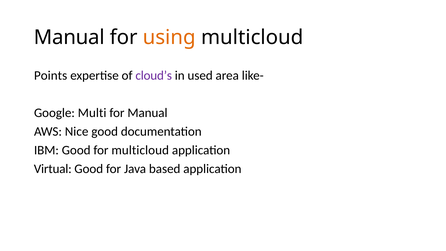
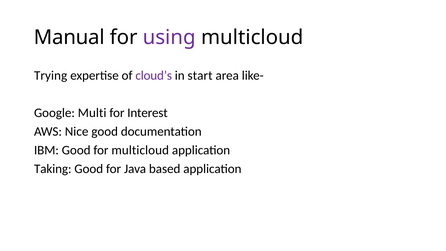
using colour: orange -> purple (169, 37)
Points: Points -> Trying (51, 75)
used: used -> start (200, 75)
for Manual: Manual -> Interest (148, 113)
Virtual: Virtual -> Taking (53, 169)
